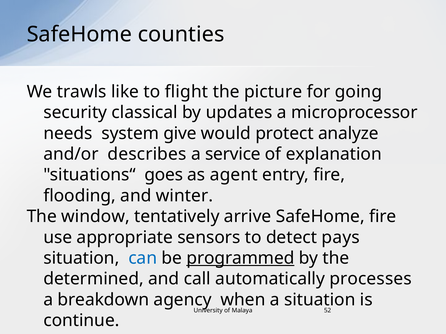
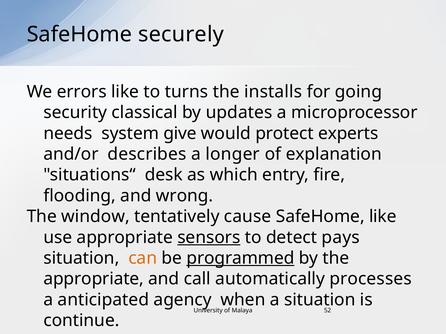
counties: counties -> securely (181, 34)
trawls: trawls -> errors (82, 92)
flight: flight -> turns (187, 92)
picture: picture -> installs (273, 92)
analyze: analyze -> experts (348, 134)
service: service -> longer (233, 154)
goes: goes -> desk (164, 175)
agent: agent -> which (234, 175)
winter: winter -> wrong (185, 196)
arrive: arrive -> cause (248, 217)
SafeHome fire: fire -> like (383, 217)
sensors underline: none -> present (209, 238)
can colour: blue -> orange (143, 258)
determined: determined -> appropriate (94, 279)
breakdown: breakdown -> anticipated (103, 300)
